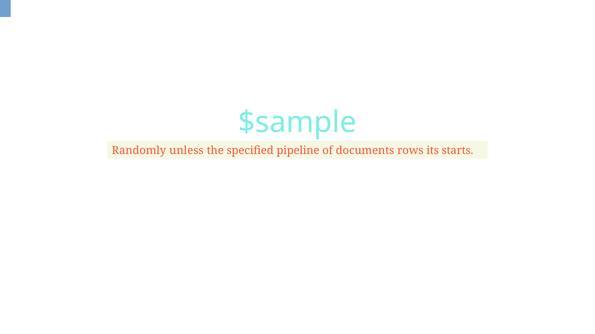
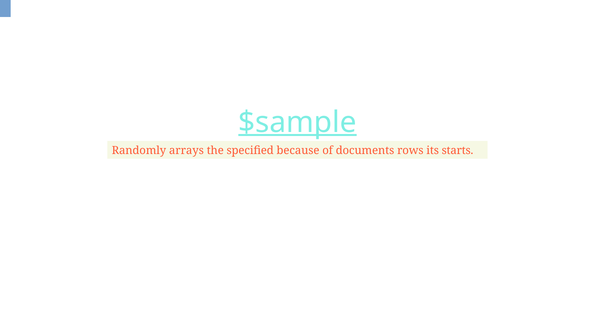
$sample underline: none -> present (297, 123)
unless: unless -> arrays (186, 151)
pipeline: pipeline -> because (298, 151)
